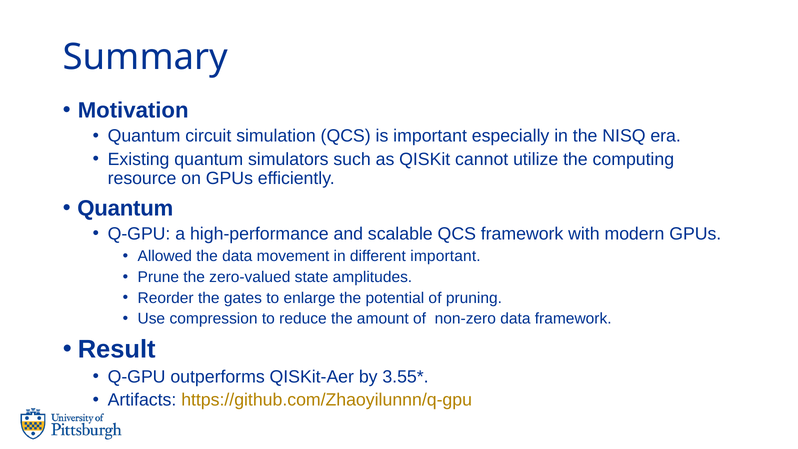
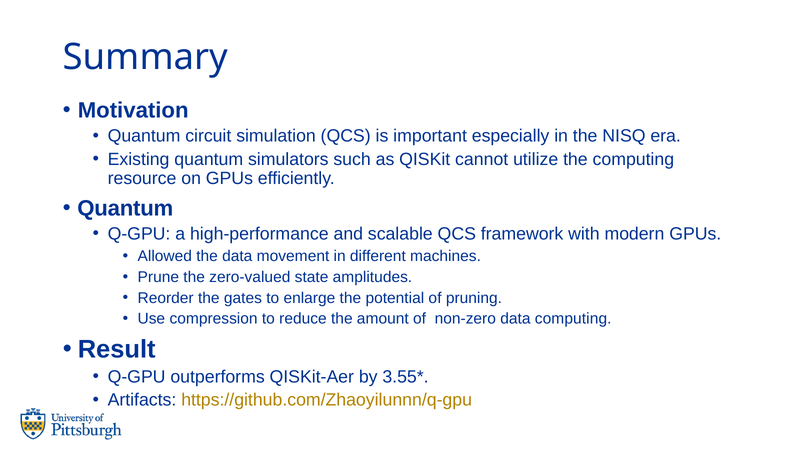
different important: important -> machines (446, 256)
data framework: framework -> computing (573, 319)
